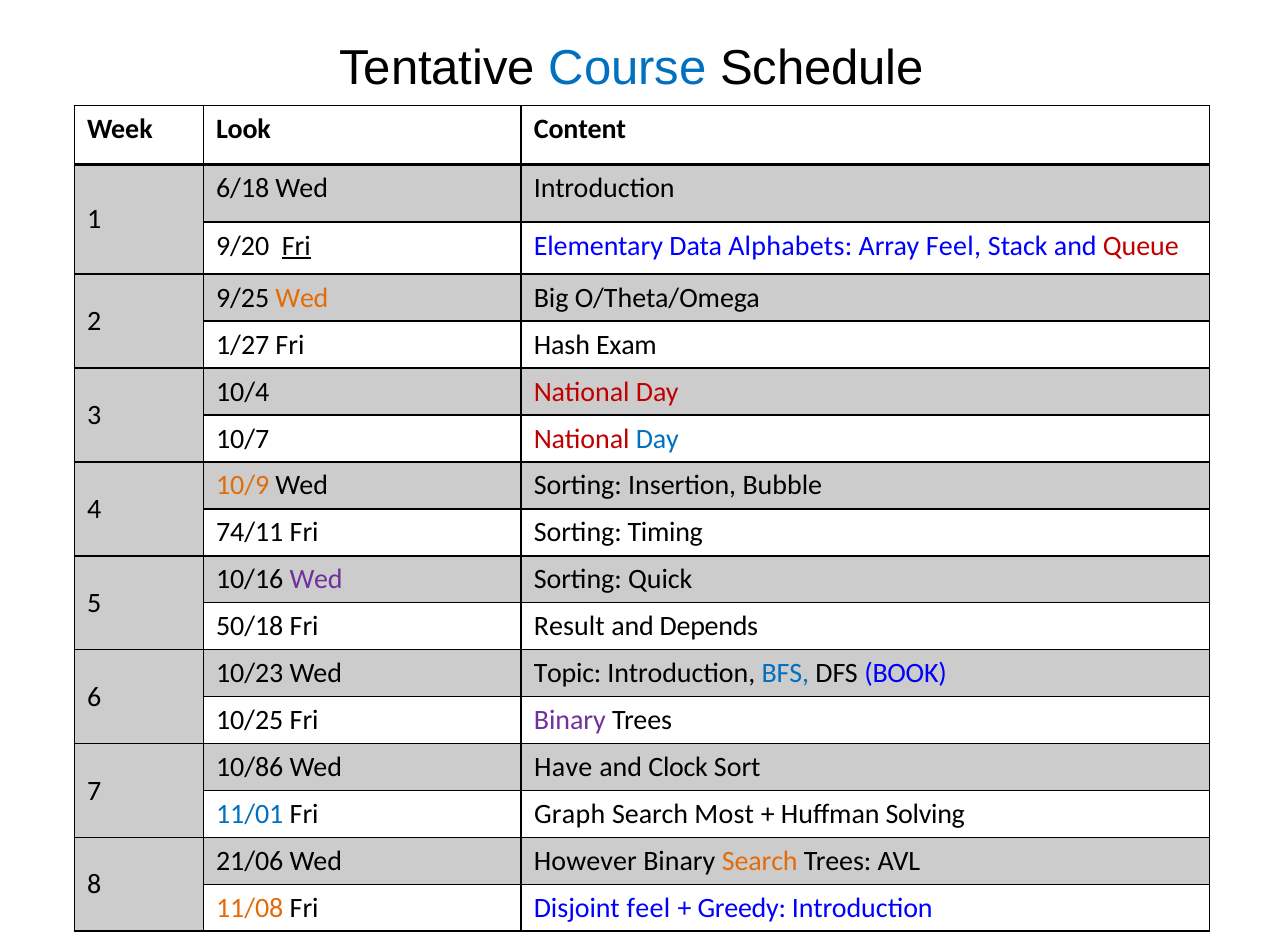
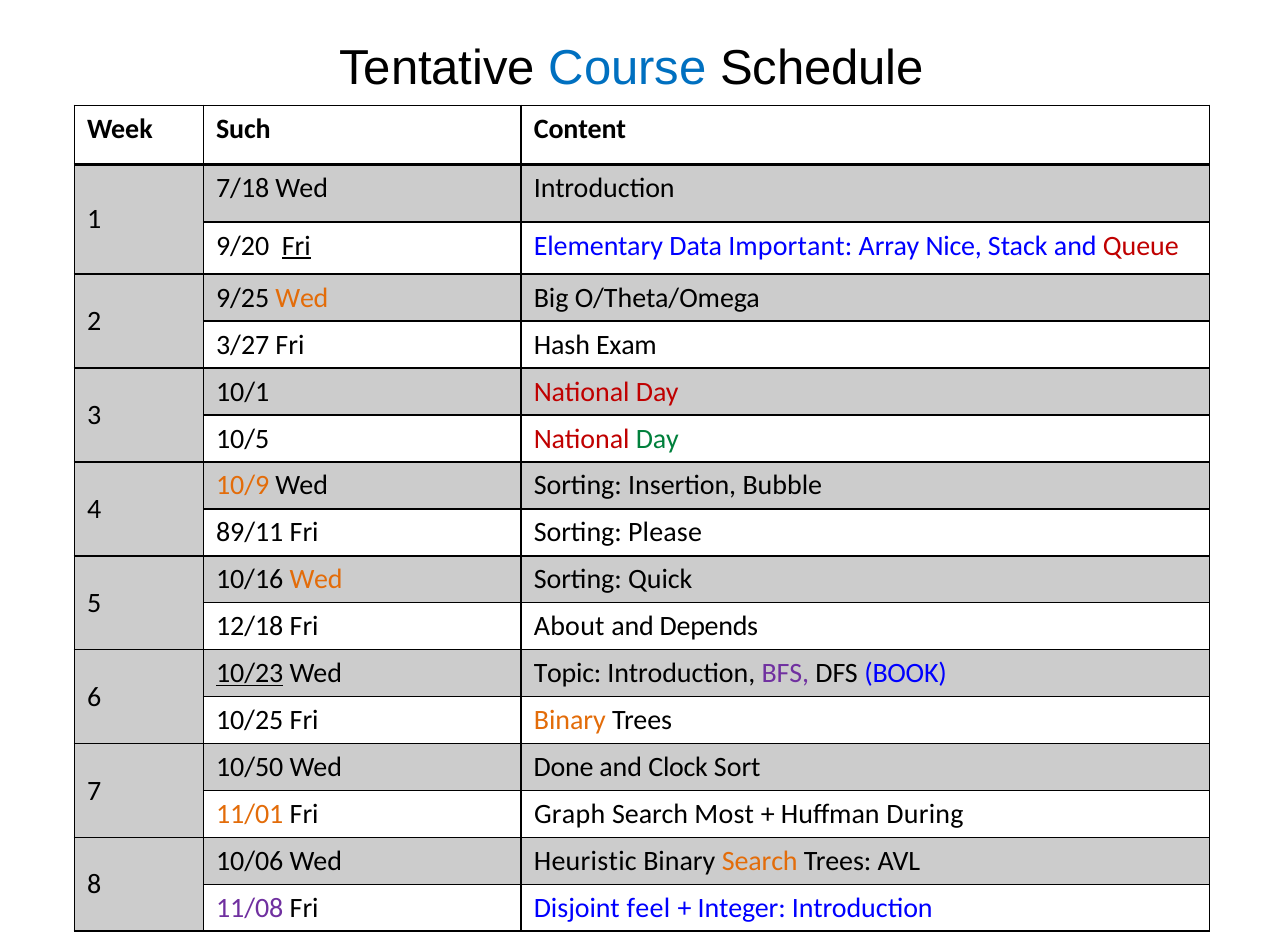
Look: Look -> Such (243, 129)
6/18: 6/18 -> 7/18 (243, 188)
Alphabets: Alphabets -> Important (790, 246)
Array Feel: Feel -> Nice (954, 246)
1/27: 1/27 -> 3/27 (243, 345)
10/4: 10/4 -> 10/1 (243, 392)
10/7: 10/7 -> 10/5 (243, 439)
Day colour: blue -> green (657, 439)
74/11: 74/11 -> 89/11 (250, 532)
Timing: Timing -> Please (665, 532)
Wed colour: purple -> orange (316, 579)
50/18: 50/18 -> 12/18 (250, 626)
Result: Result -> About (569, 626)
10/23 underline: none -> present (250, 673)
BFS colour: blue -> purple (785, 673)
Binary colour: purple -> orange (570, 720)
10/86: 10/86 -> 10/50 (250, 767)
Have: Have -> Done (564, 767)
11/01 colour: blue -> orange (250, 814)
Solving: Solving -> During (925, 814)
21/06: 21/06 -> 10/06 (250, 861)
However: However -> Heuristic (585, 861)
11/08 colour: orange -> purple (250, 908)
Greedy: Greedy -> Integer (742, 908)
